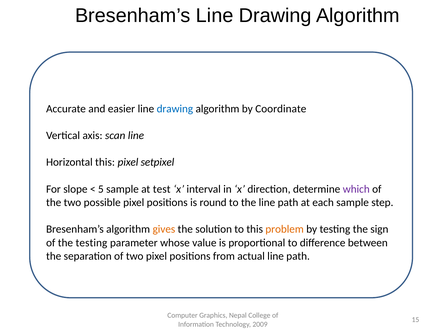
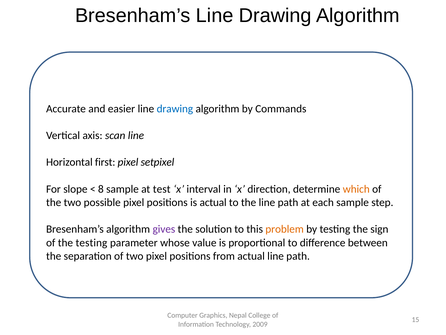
Coordinate: Coordinate -> Commands (281, 109)
Horizontal this: this -> first (105, 162)
5: 5 -> 8 (101, 189)
which colour: purple -> orange (356, 189)
is round: round -> actual (213, 202)
gives colour: orange -> purple (164, 229)
